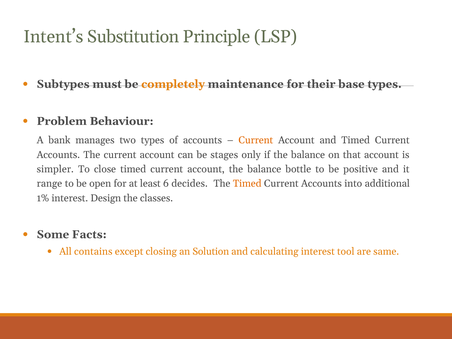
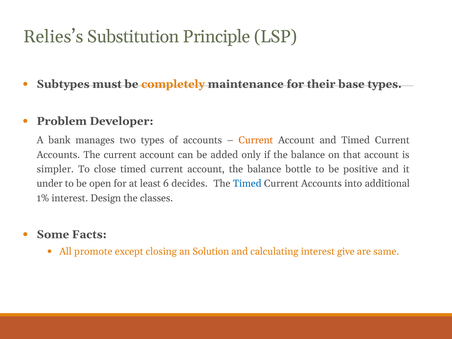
Intent’s: Intent’s -> Relies’s (53, 37)
Behaviour: Behaviour -> Developer (122, 121)
stages: stages -> added (224, 155)
range: range -> under (50, 184)
Timed colour: orange -> blue (247, 184)
contains: contains -> promote (93, 252)
tool: tool -> give (346, 252)
